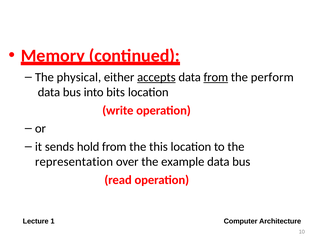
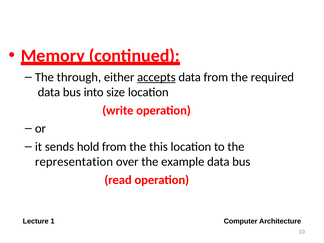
physical: physical -> through (79, 77)
from underline: present -> none (216, 77)
perform: perform -> required (272, 77)
bits: bits -> size (116, 92)
